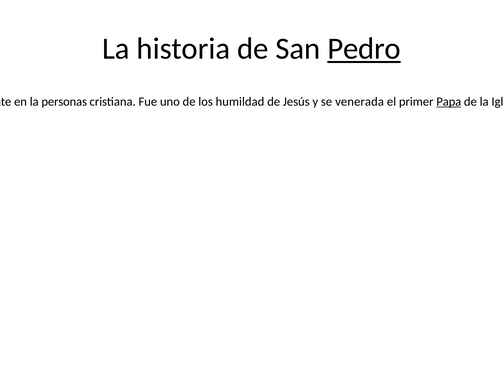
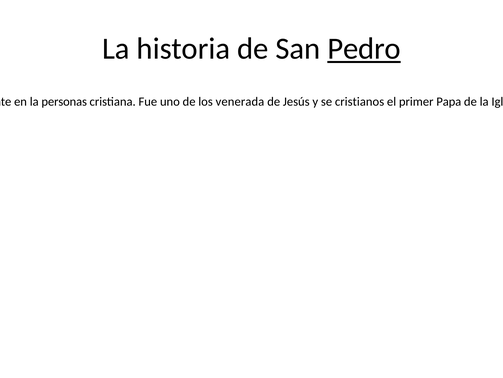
humildad: humildad -> venerada (240, 101)
venerada: venerada -> cristianos (360, 101)
Papa underline: present -> none (449, 101)
